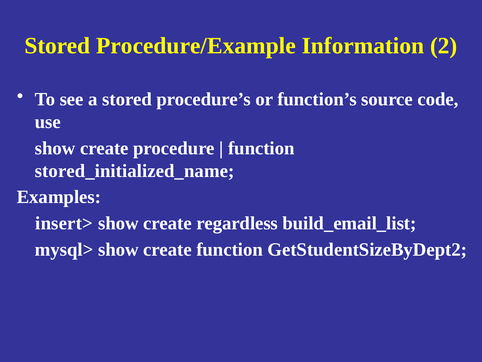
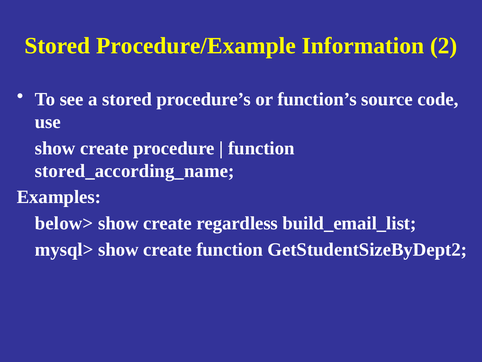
stored_initialized_name: stored_initialized_name -> stored_according_name (135, 171)
insert>: insert> -> below> (64, 223)
